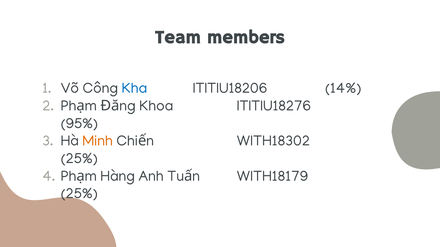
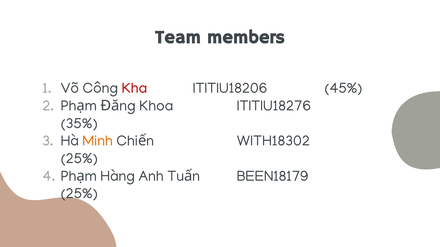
Kha colour: blue -> red (134, 88)
14%: 14% -> 45% (343, 88)
95%: 95% -> 35% (79, 123)
WITH18179: WITH18179 -> BEEN18179 (273, 176)
